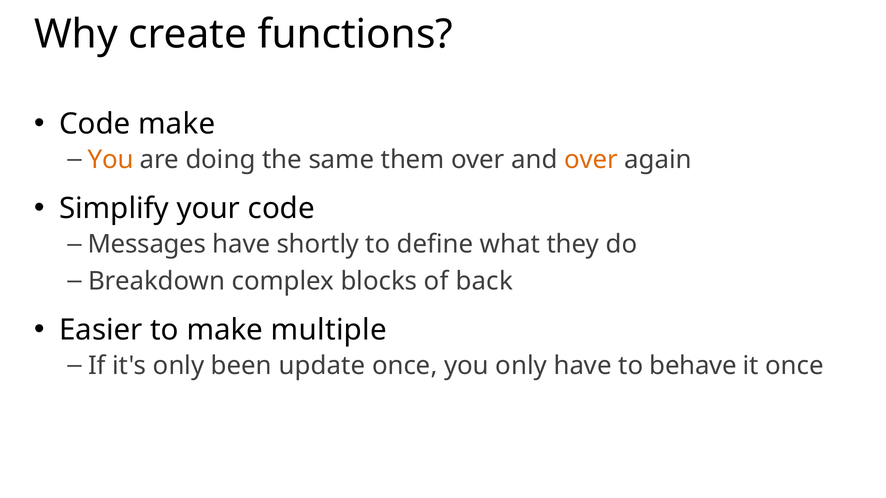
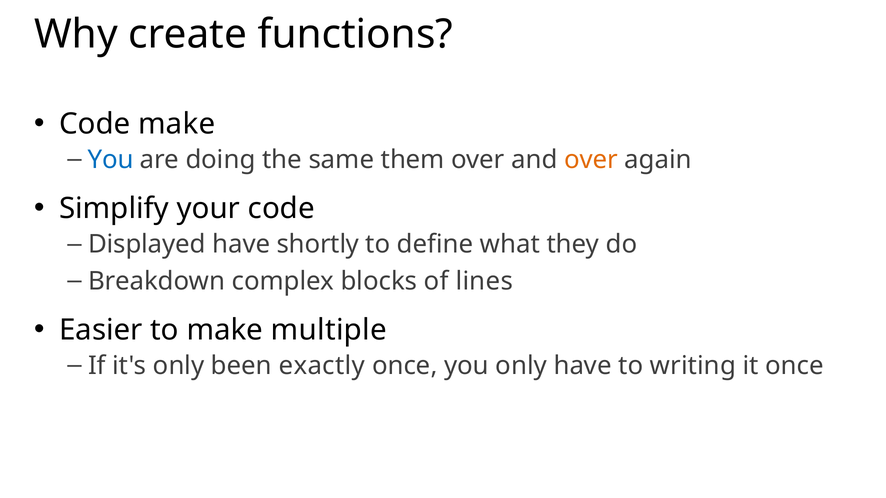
You colour: orange -> blue (111, 160)
Messages: Messages -> Displayed (147, 245)
back: back -> lines (484, 281)
update: update -> exactly (322, 366)
behave: behave -> writing (693, 366)
